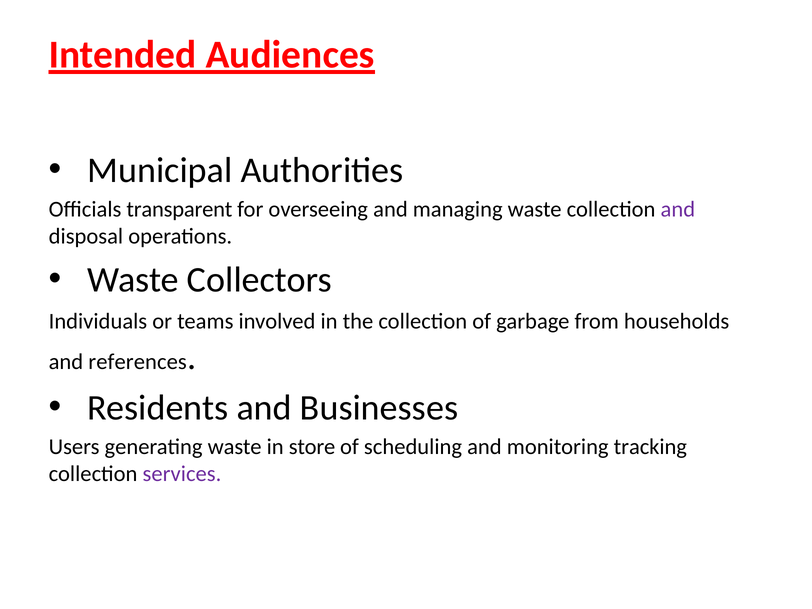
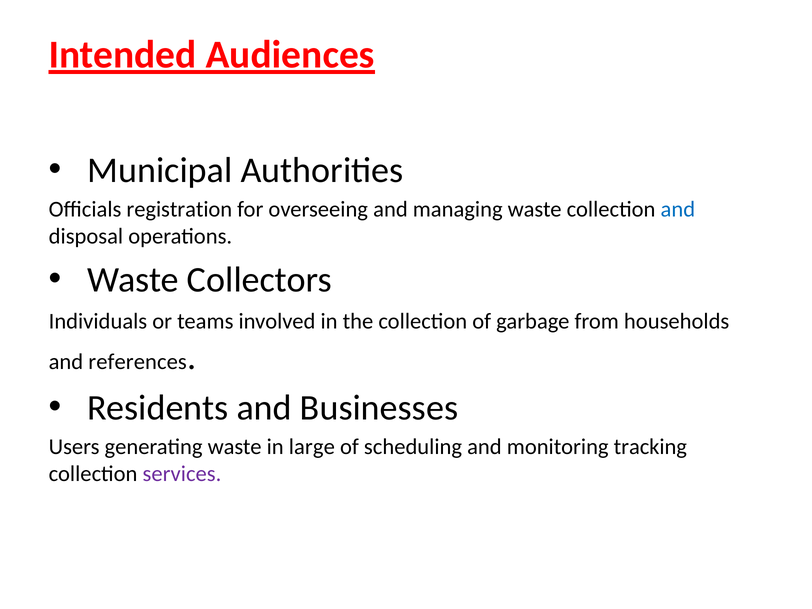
transparent: transparent -> registration (179, 209)
and colour: purple -> blue (678, 209)
store: store -> large (312, 447)
